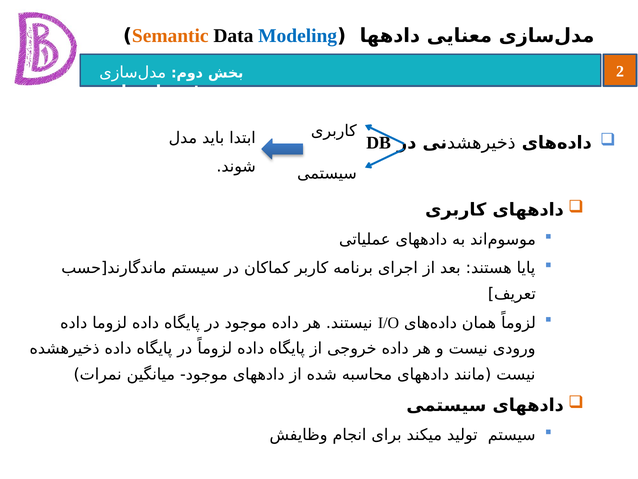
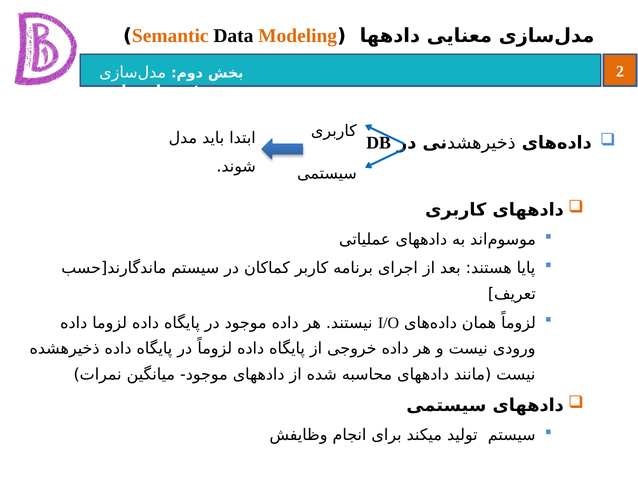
Modeling colour: blue -> orange (298, 36)
